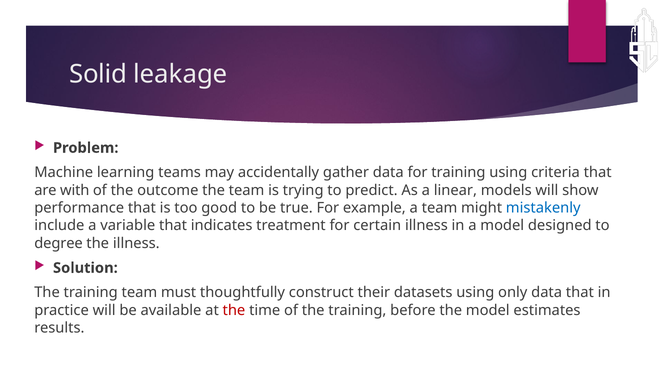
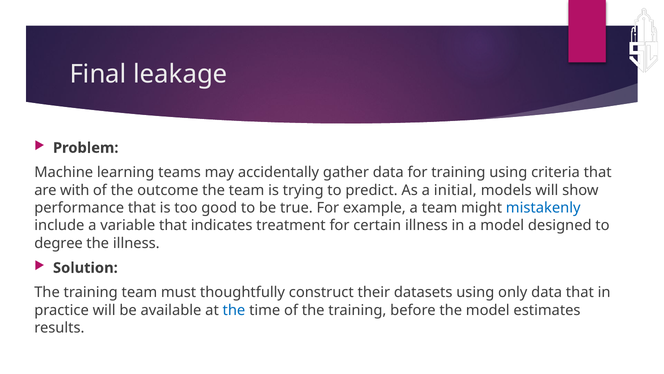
Solid: Solid -> Final (98, 74)
linear: linear -> initial (455, 190)
the colour: red -> blue (234, 310)
